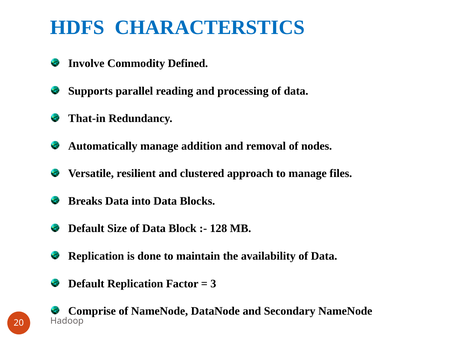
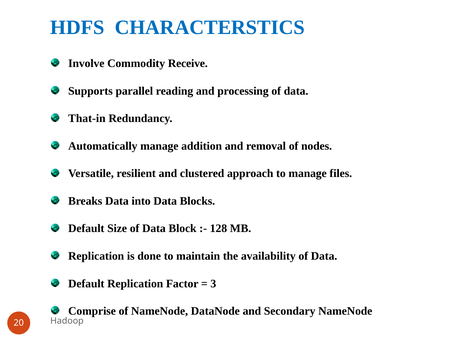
Defined: Defined -> Receive (188, 63)
